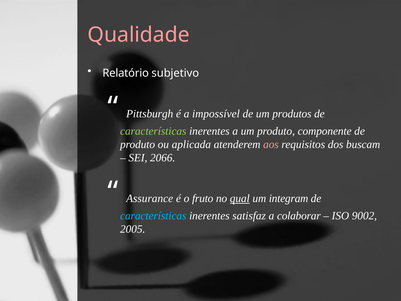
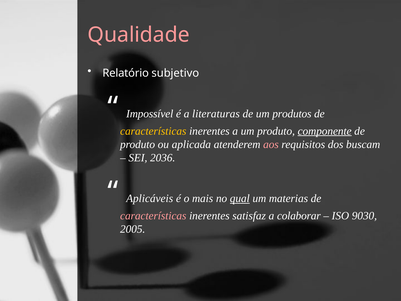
Pittsburgh: Pittsburgh -> Impossível (150, 114)
impossível: impossível -> literaturas (216, 114)
características colour: light green -> yellow (153, 131)
componente underline: none -> present (325, 131)
2066: 2066 -> 2036 (163, 158)
Assurance: Assurance -> Aplicáveis (150, 198)
fruto: fruto -> mais (203, 198)
integram: integram -> materias (288, 198)
características colour: light blue -> pink (153, 216)
9002: 9002 -> 9030 (364, 216)
